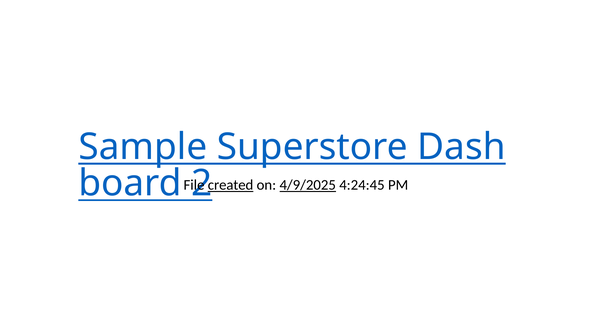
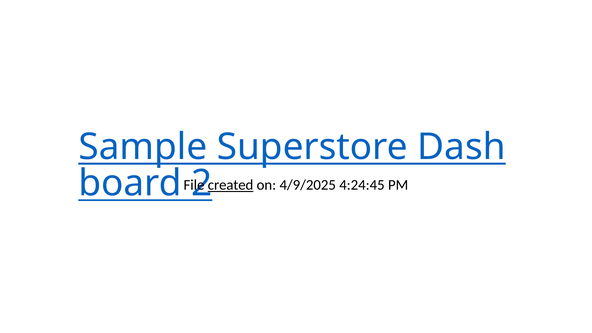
4/9/2025 underline: present -> none (308, 185)
